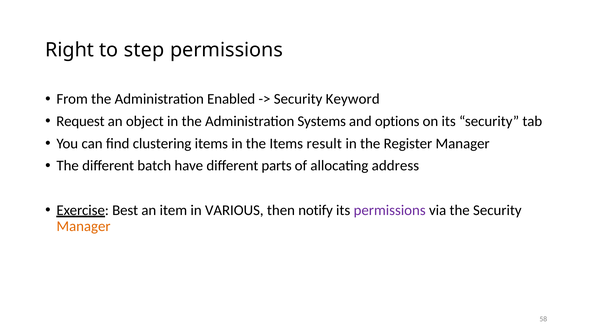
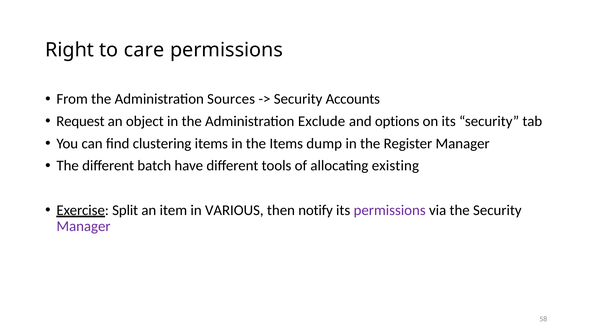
step: step -> care (144, 50)
Enabled: Enabled -> Sources (231, 99)
Keyword: Keyword -> Accounts (353, 99)
Systems: Systems -> Exclude (322, 121)
result: result -> dump (324, 144)
parts: parts -> tools (277, 166)
address: address -> existing (395, 166)
Best: Best -> Split (125, 210)
Manager colour: orange -> purple (83, 226)
